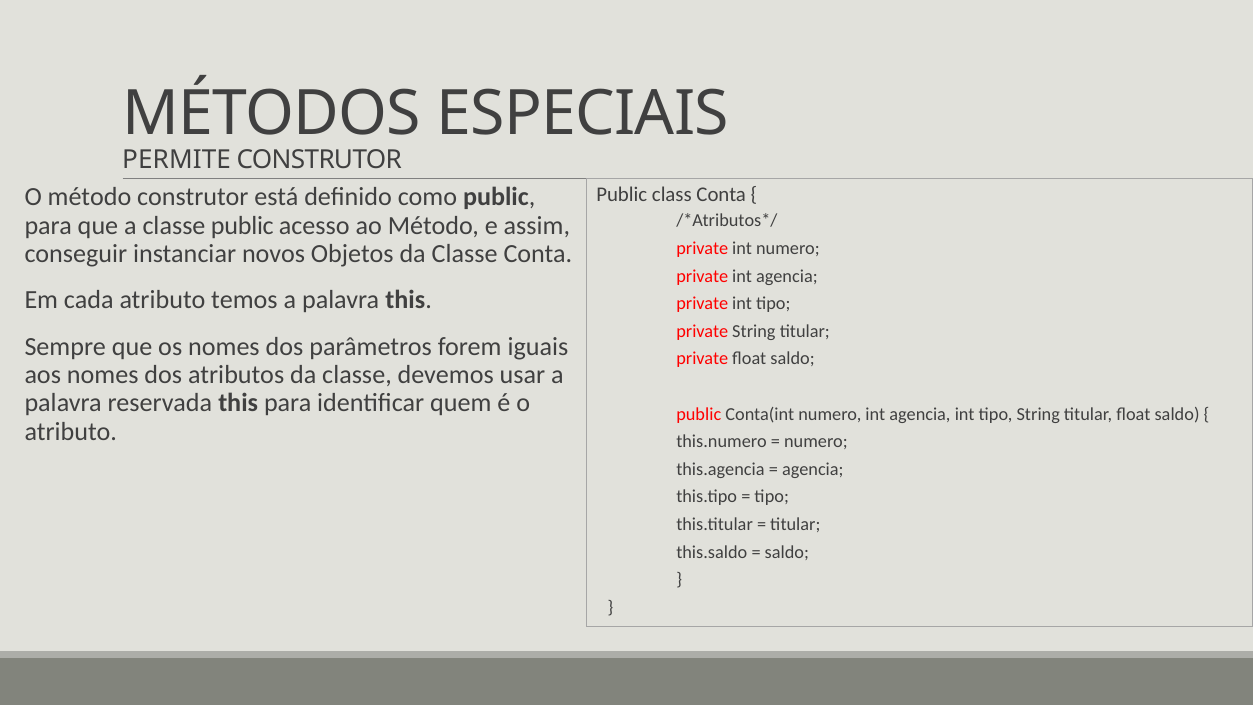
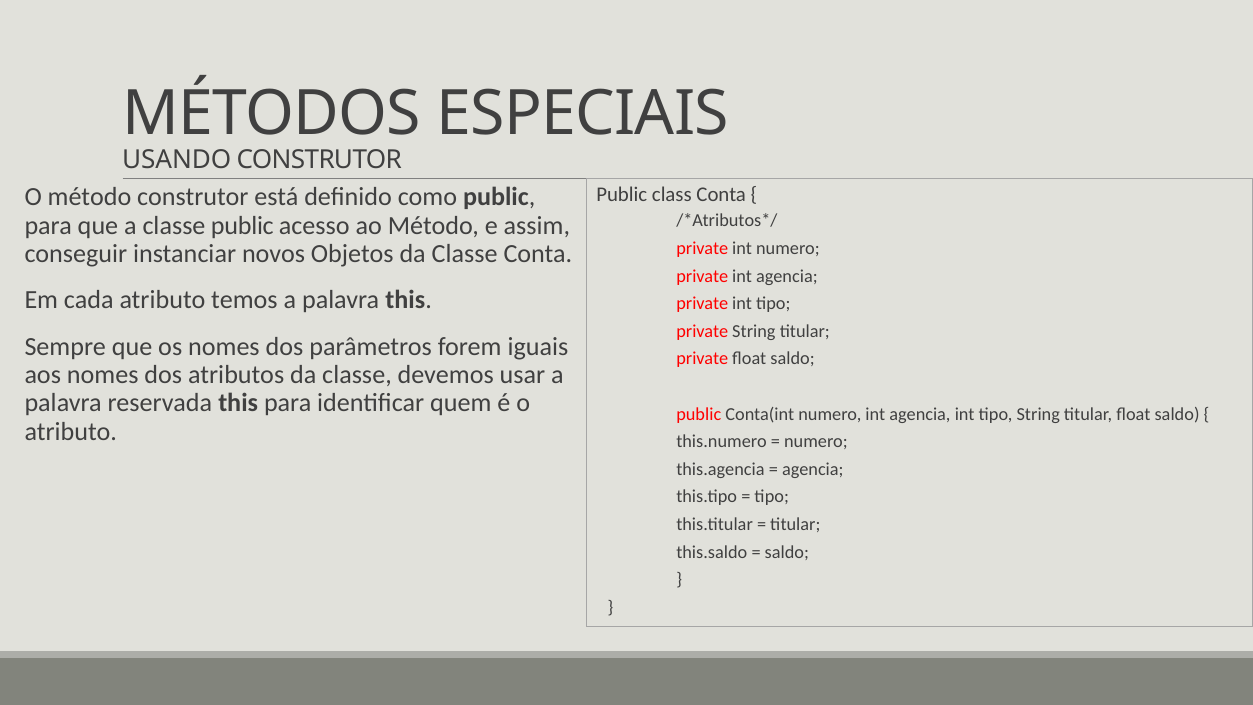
PERMITE: PERMITE -> USANDO (177, 160)
